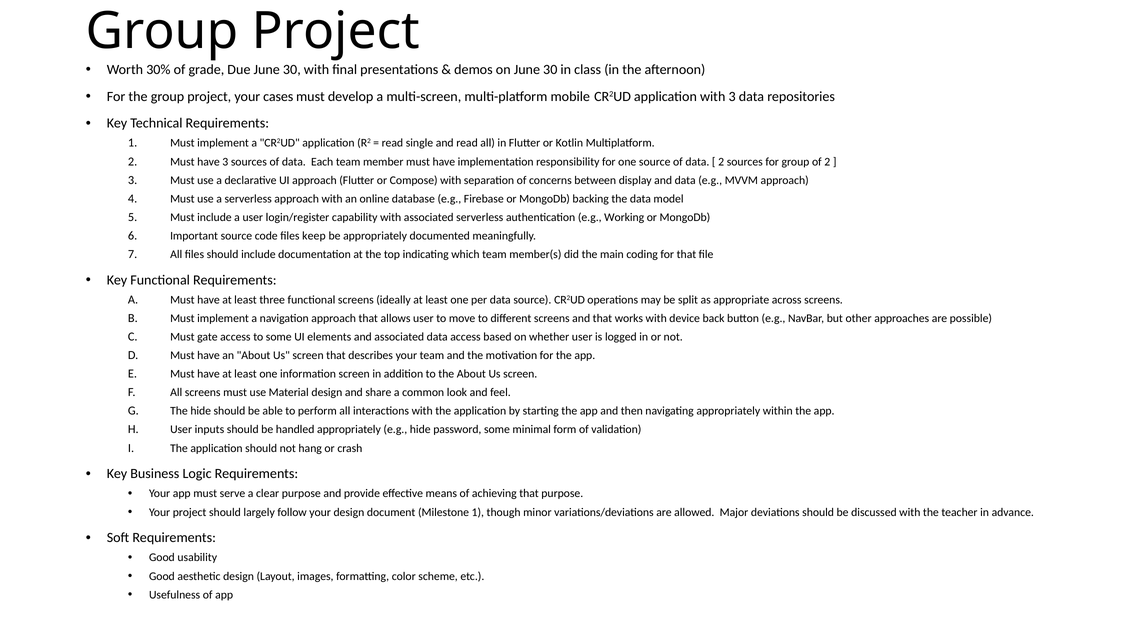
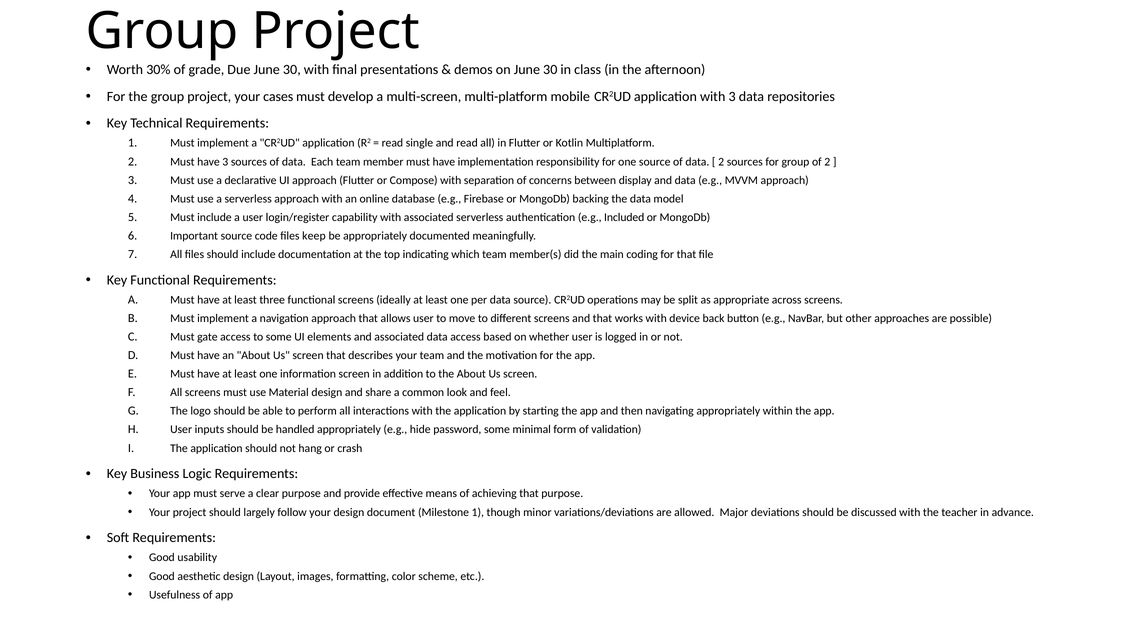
Working: Working -> Included (624, 217)
The hide: hide -> logo (201, 411)
